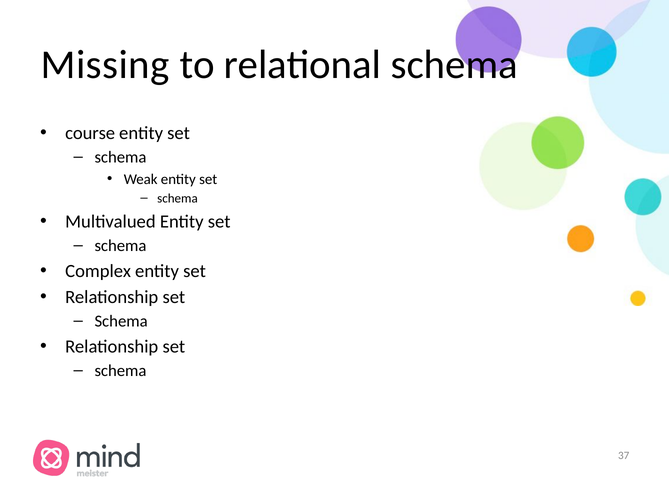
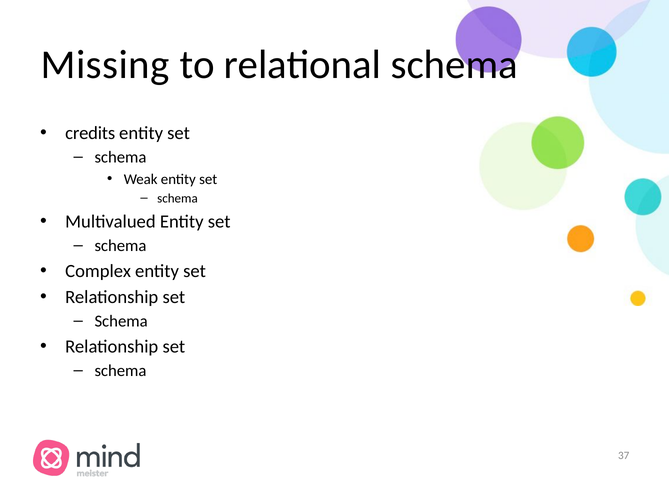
course: course -> credits (90, 133)
